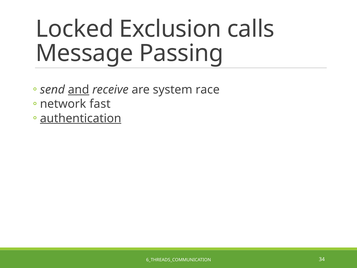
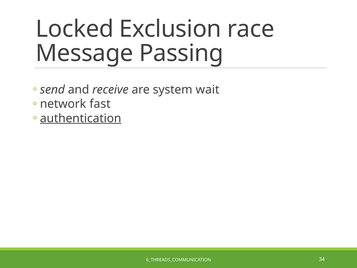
calls: calls -> race (251, 29)
and underline: present -> none (79, 90)
race: race -> wait (208, 90)
